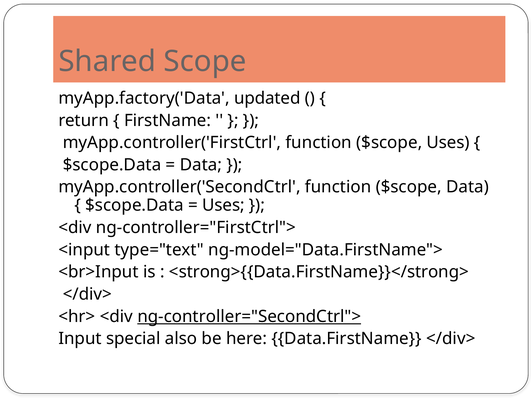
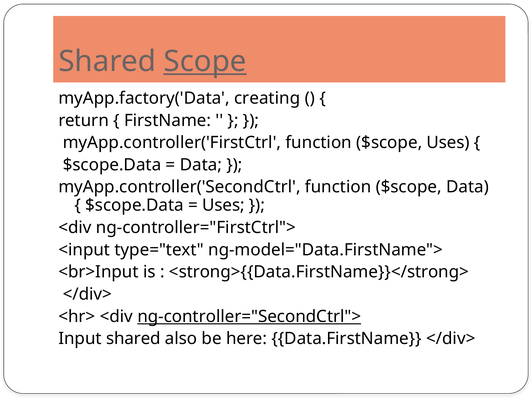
Scope underline: none -> present (205, 61)
updated: updated -> creating (267, 98)
Input special: special -> shared (133, 339)
